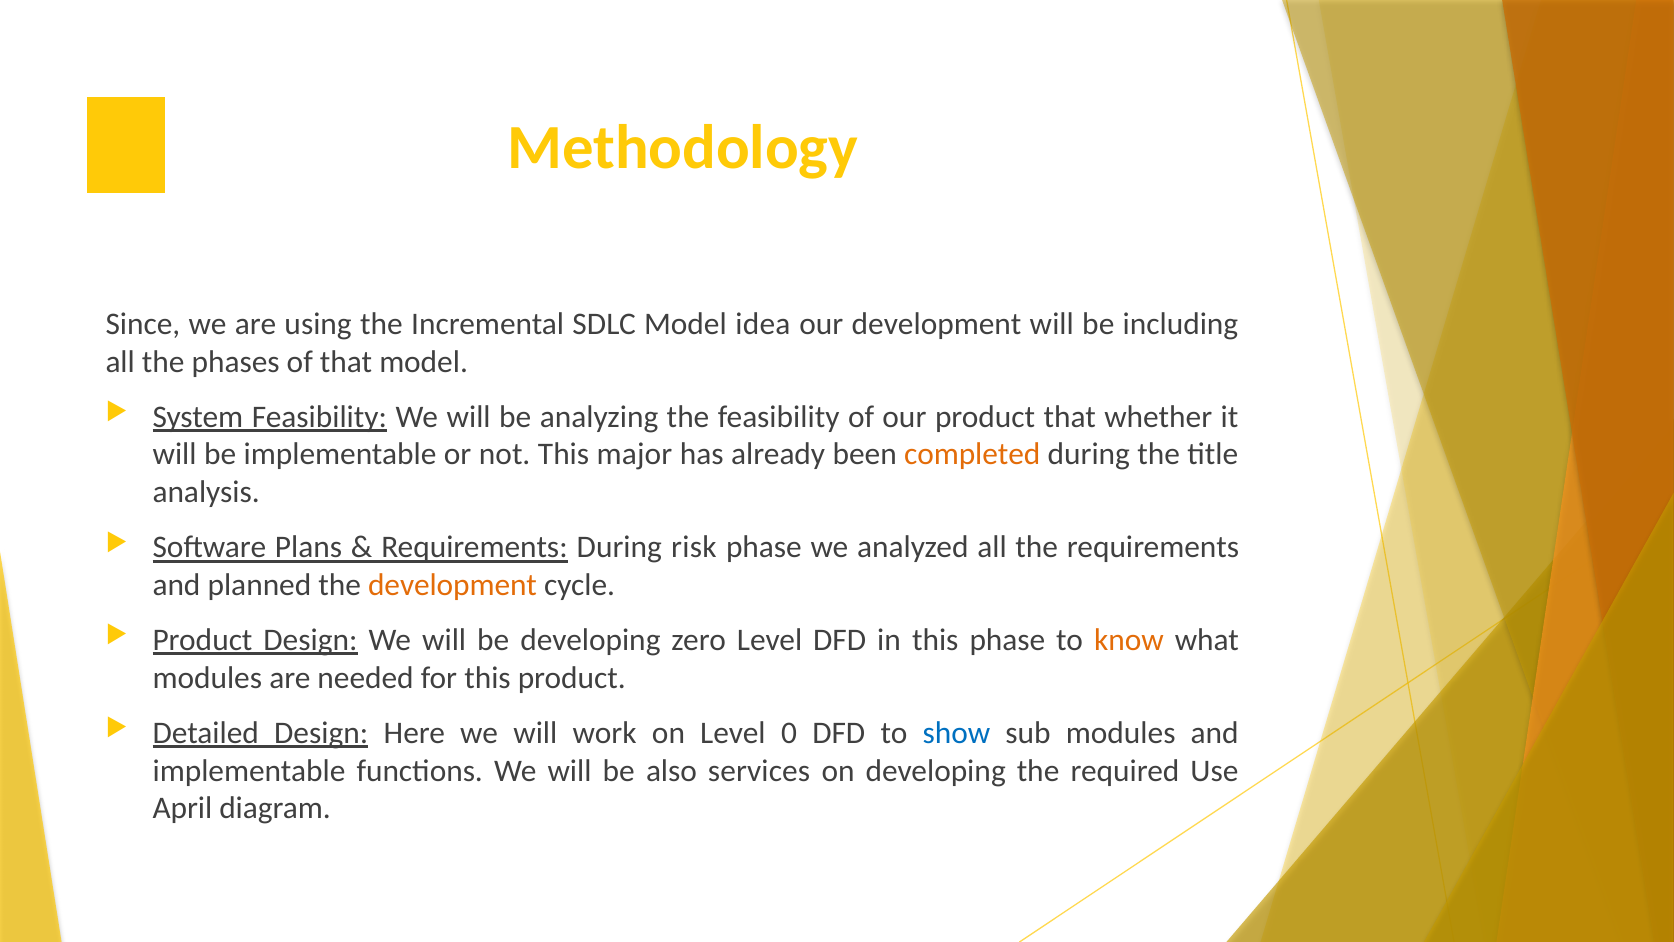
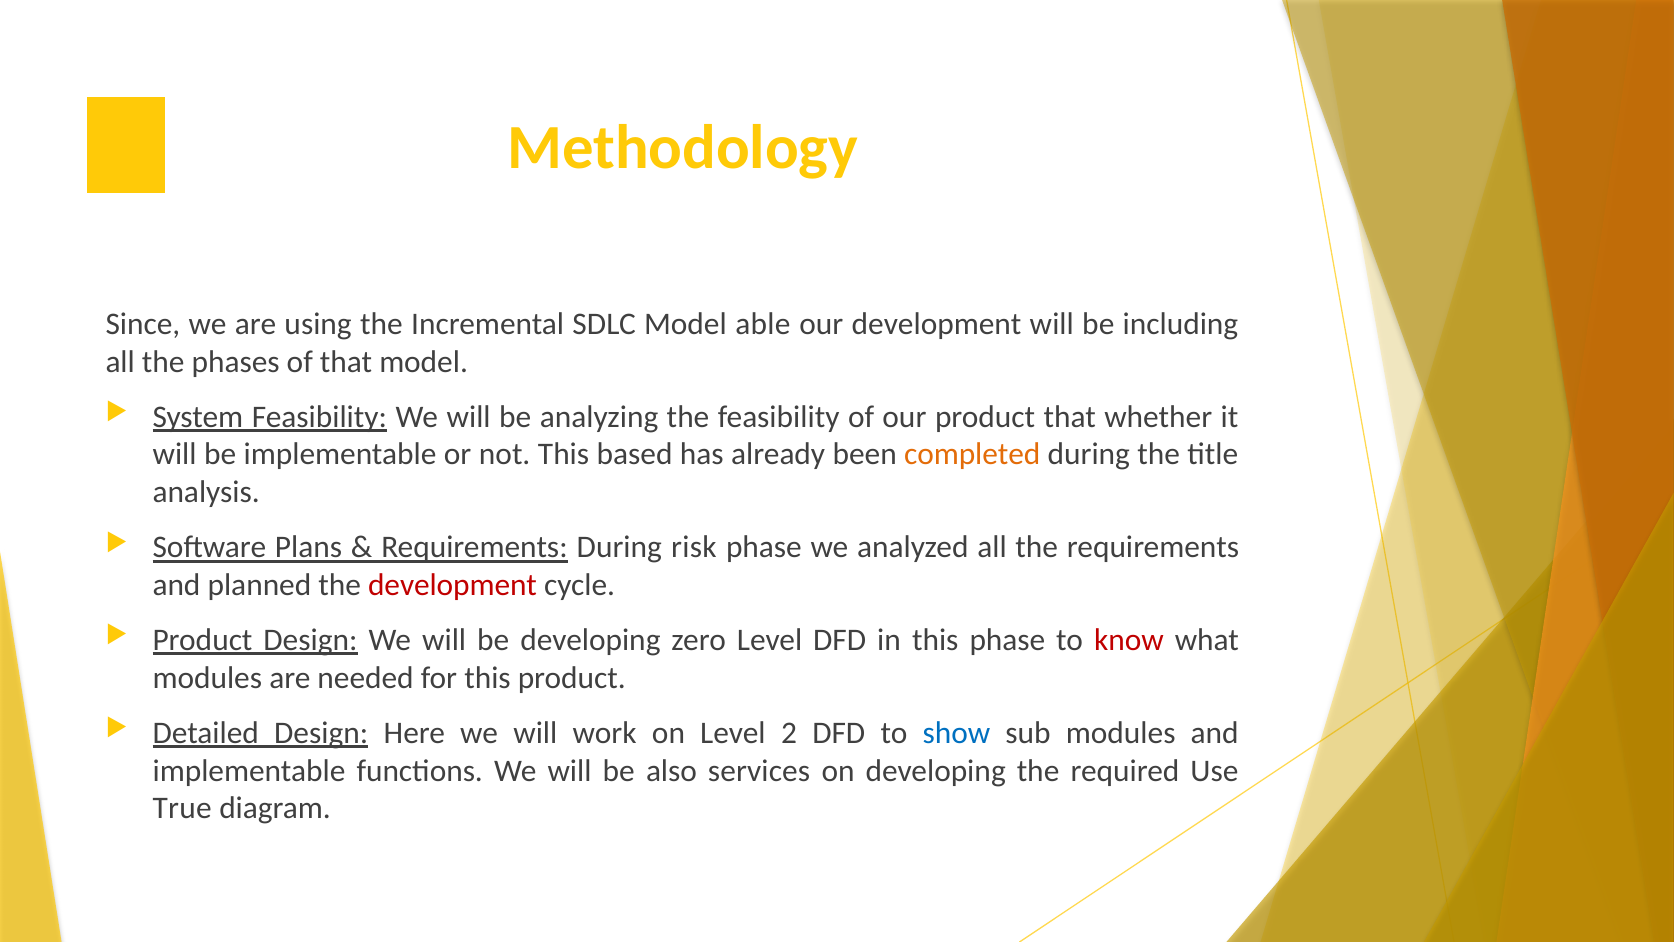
idea: idea -> able (763, 324)
major: major -> based (635, 455)
development colour: orange -> red (453, 585)
know colour: orange -> red (1129, 640)
0: 0 -> 2 (789, 733)
April: April -> True (182, 808)
